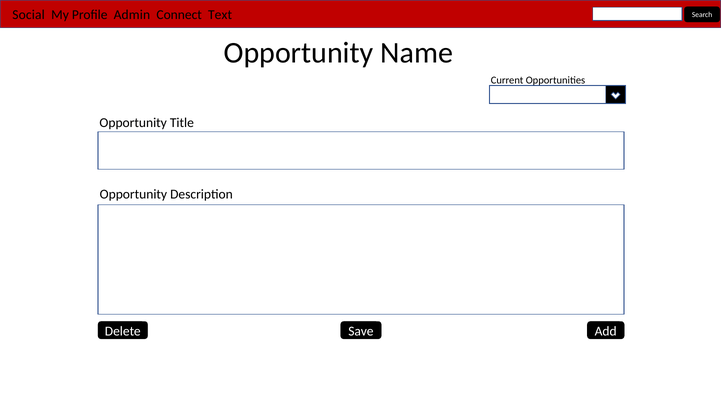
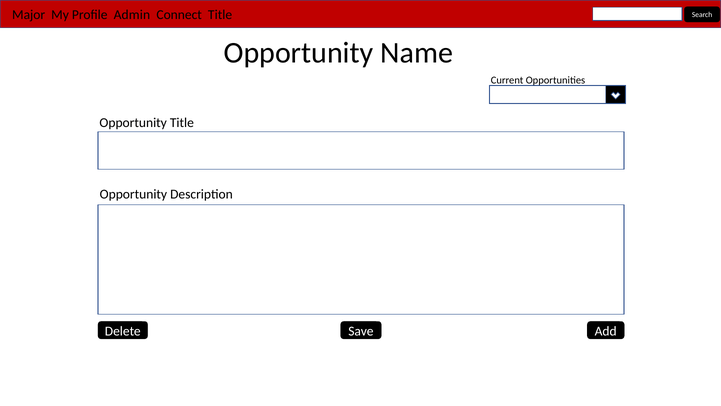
Social: Social -> Major (29, 15)
Connect Text: Text -> Title (220, 15)
